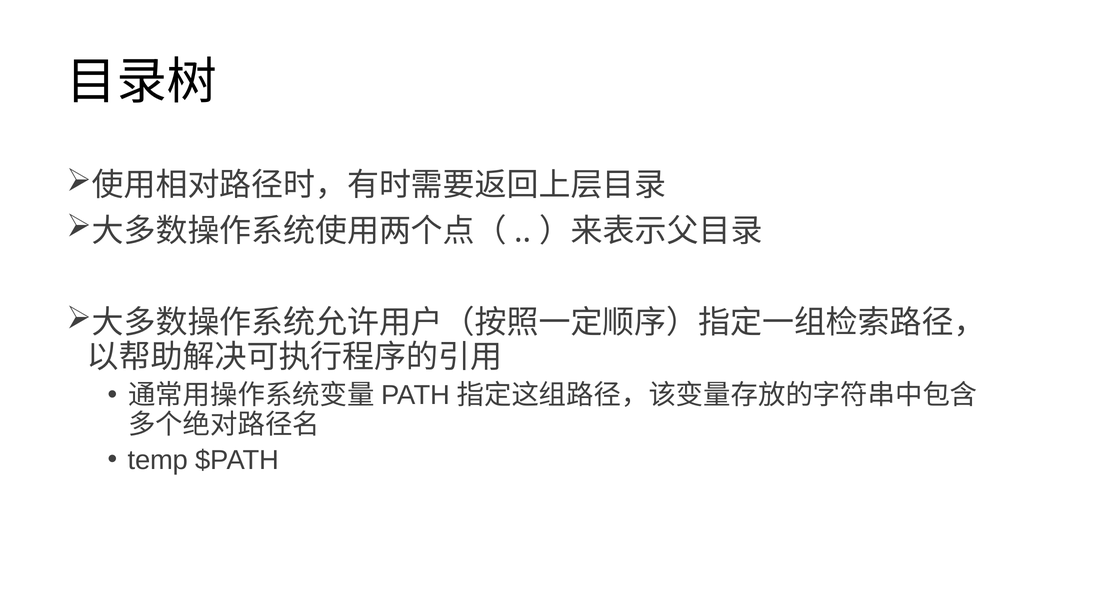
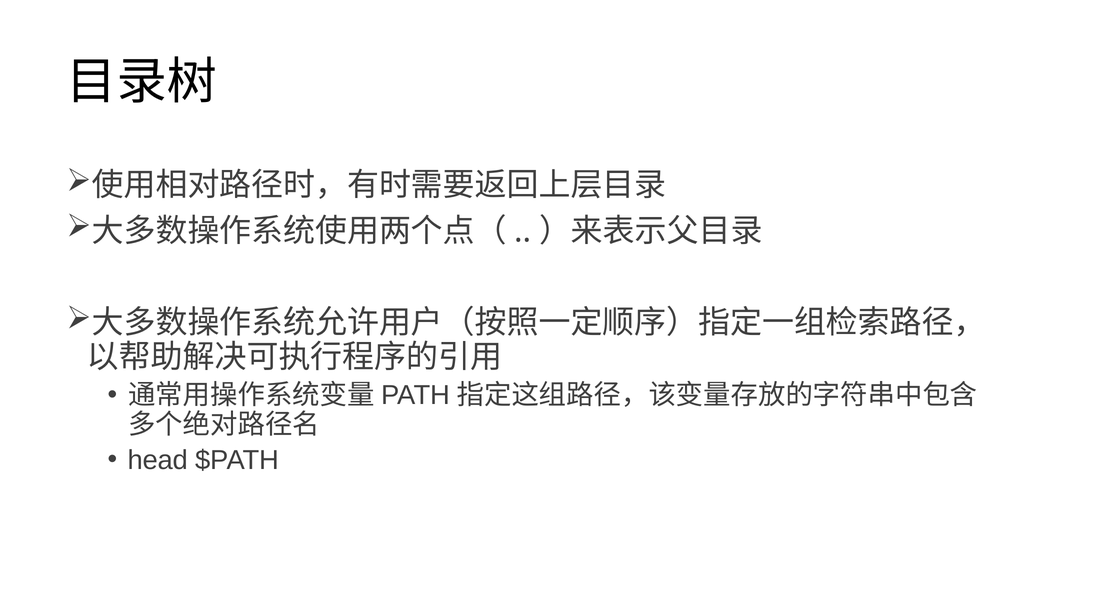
temp: temp -> head (158, 460)
